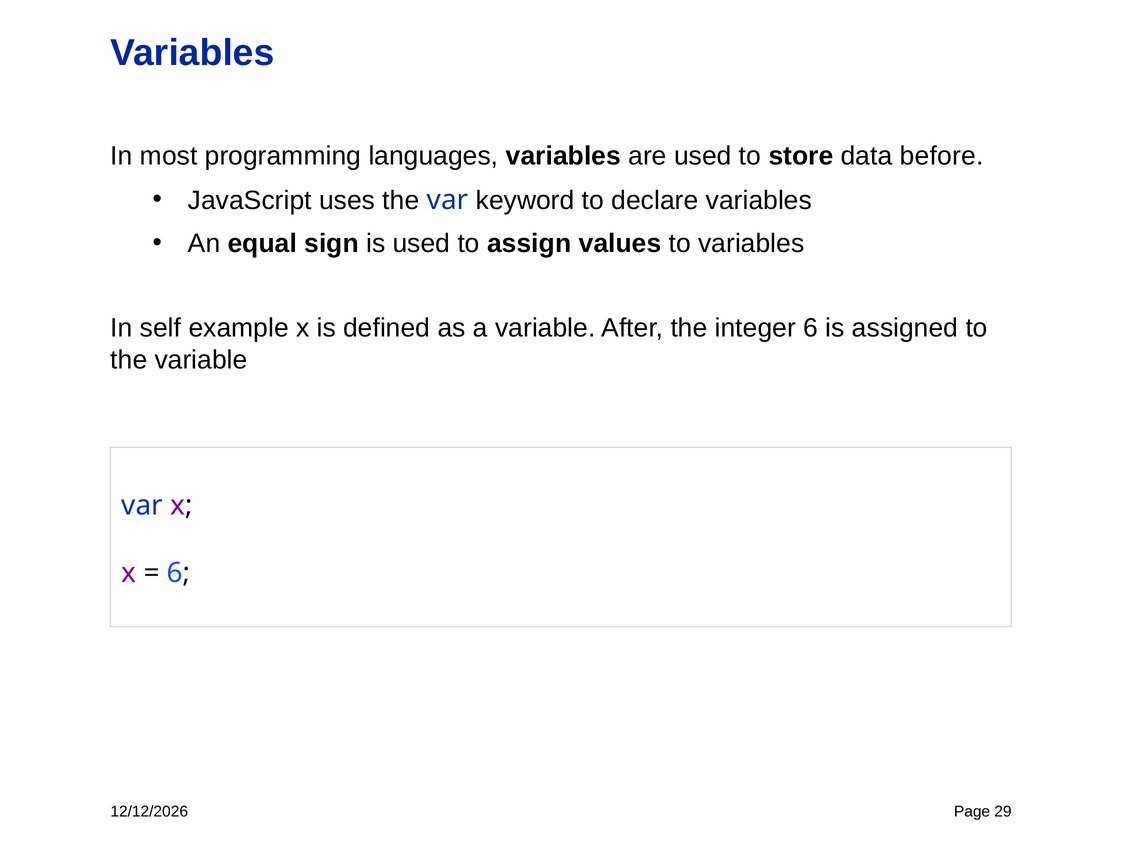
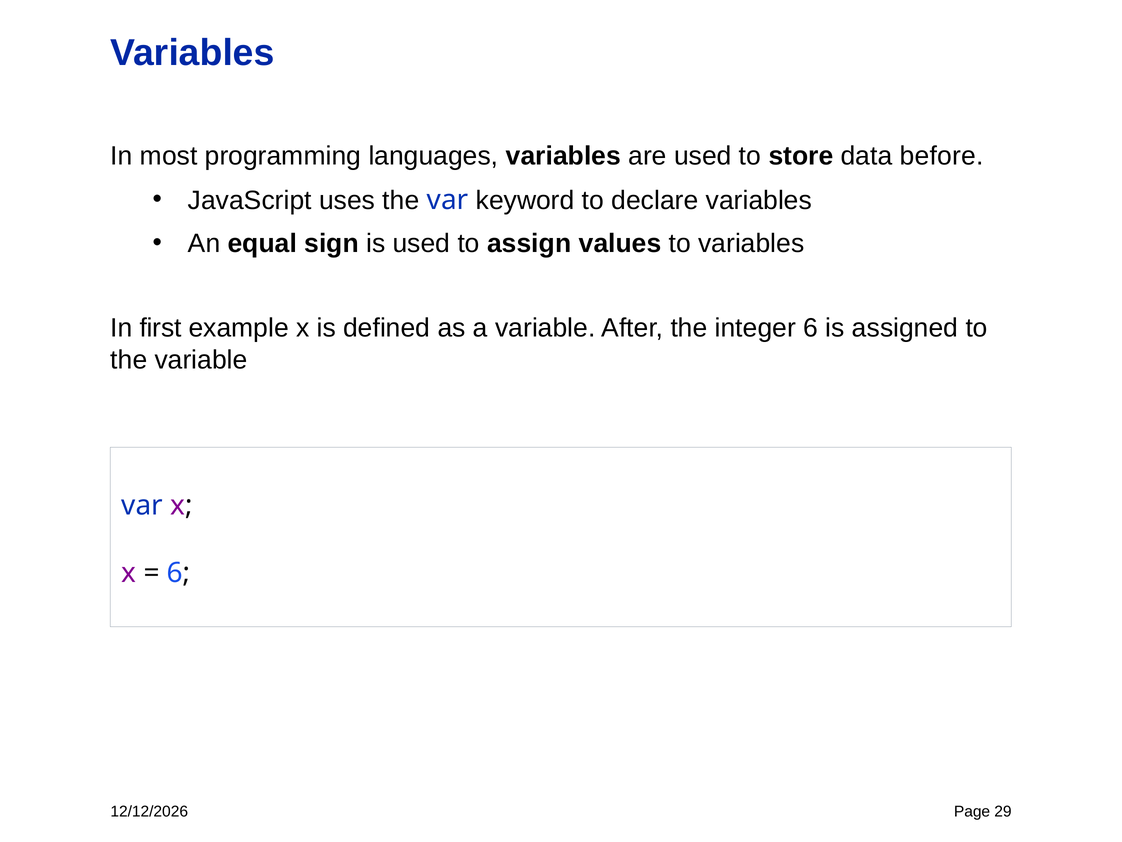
self: self -> first (161, 328)
